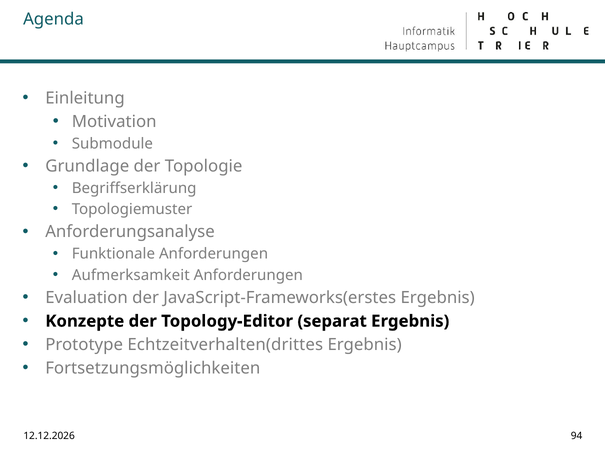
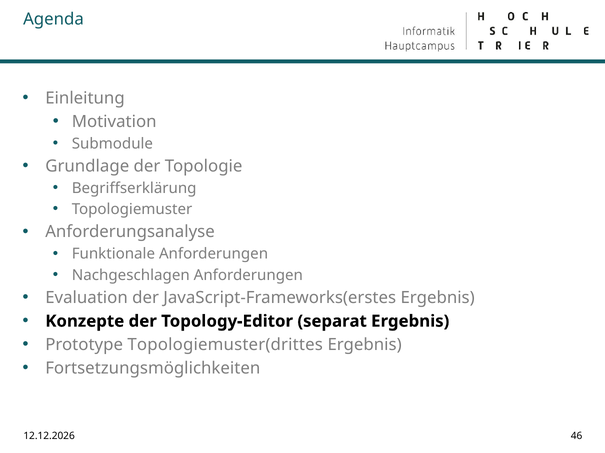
Aufmerksamkeit: Aufmerksamkeit -> Nachgeschlagen (131, 276)
Echtzeitverhalten(drittes: Echtzeitverhalten(drittes -> Topologiemuster(drittes (225, 345)
94: 94 -> 46 (577, 437)
